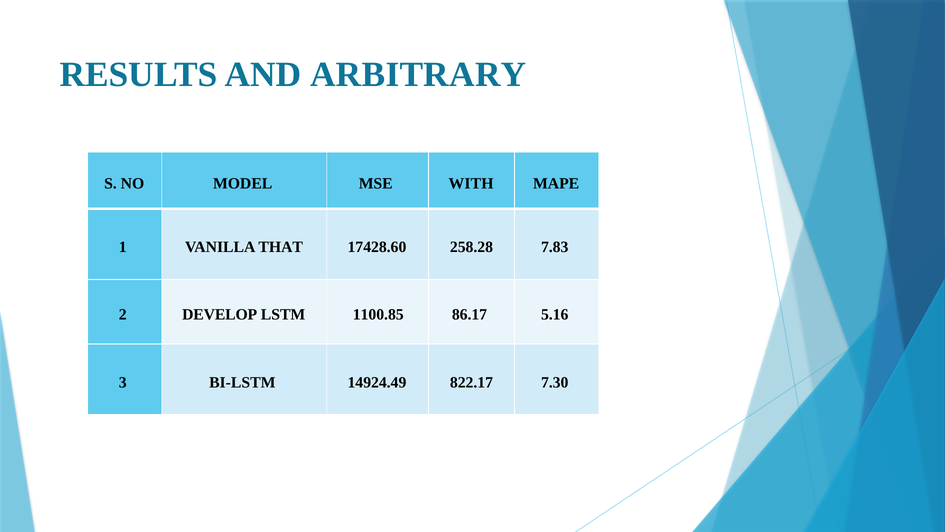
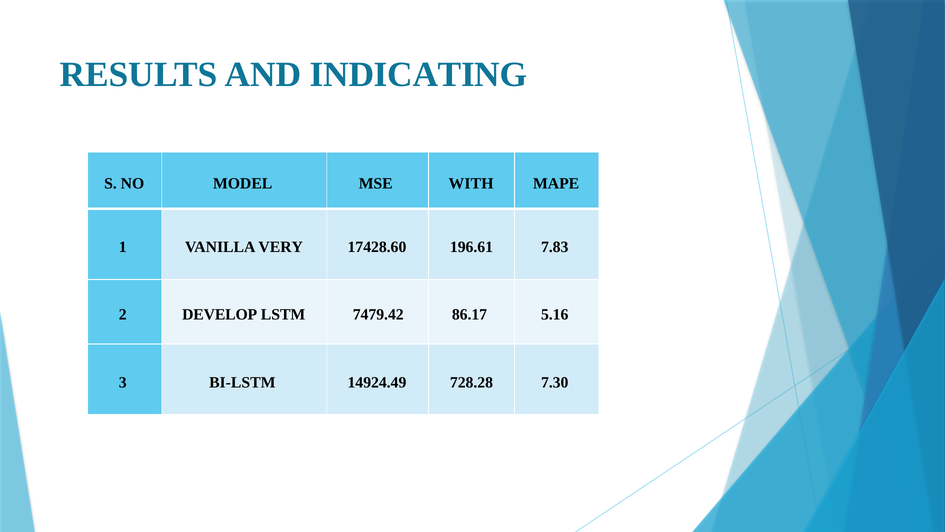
ARBITRARY: ARBITRARY -> INDICATING (419, 75)
THAT: THAT -> VERY (281, 247)
258.28: 258.28 -> 196.61 (471, 247)
1100.85: 1100.85 -> 7479.42 (378, 314)
822.17: 822.17 -> 728.28 (471, 382)
